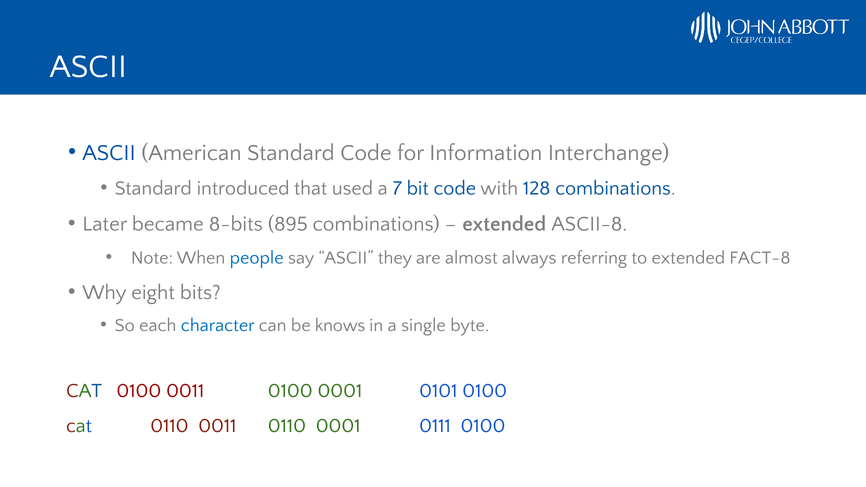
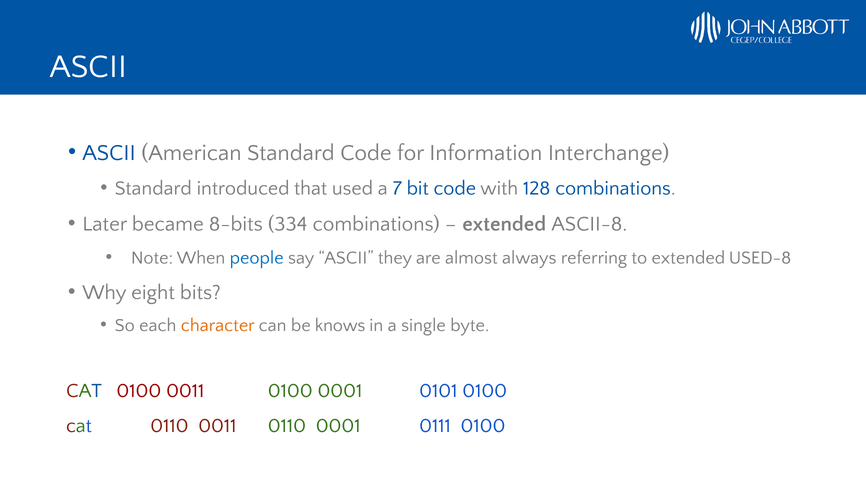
895: 895 -> 334 (288, 224)
FACT-8: FACT-8 -> USED-8 (760, 258)
character colour: blue -> orange (218, 325)
